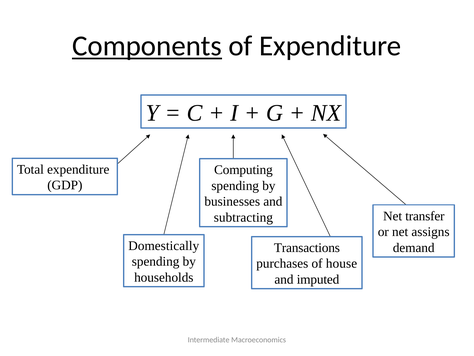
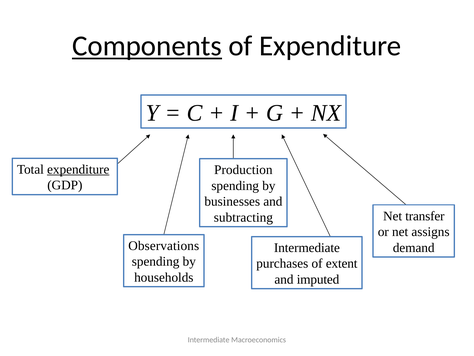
expenditure underline: none -> present (78, 169)
Computing: Computing -> Production (243, 170)
Domestically: Domestically -> Observations (164, 245)
Transactions: Transactions -> Intermediate (307, 247)
house: house -> extent (342, 263)
